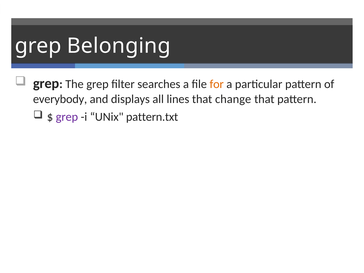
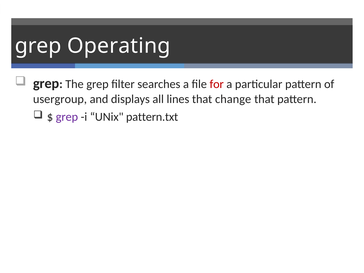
Belonging: Belonging -> Operating (119, 46)
for colour: orange -> red (217, 84)
everybody: everybody -> usergroup (60, 99)
